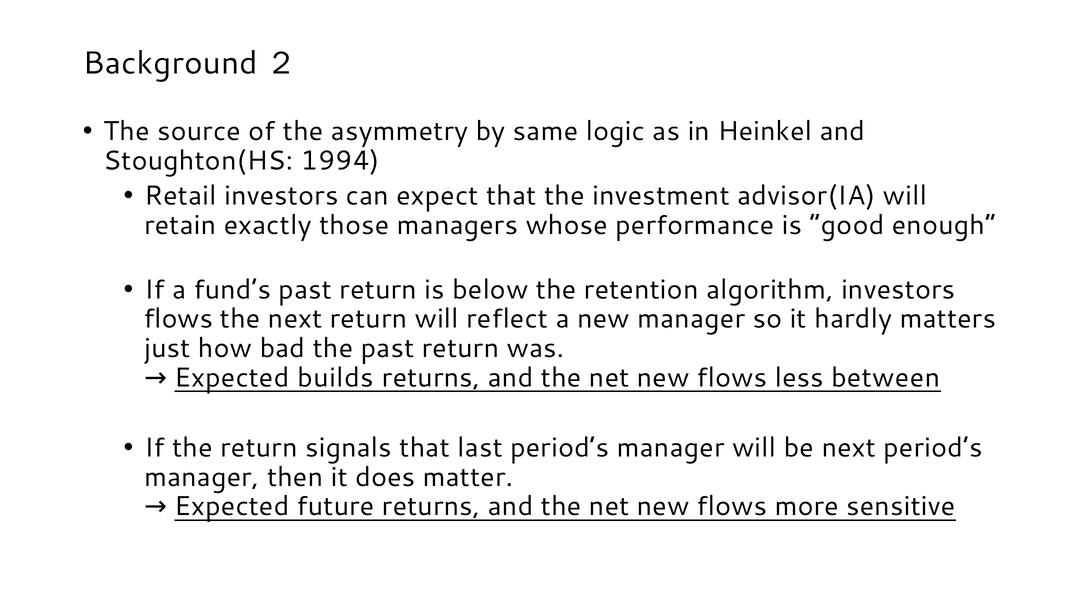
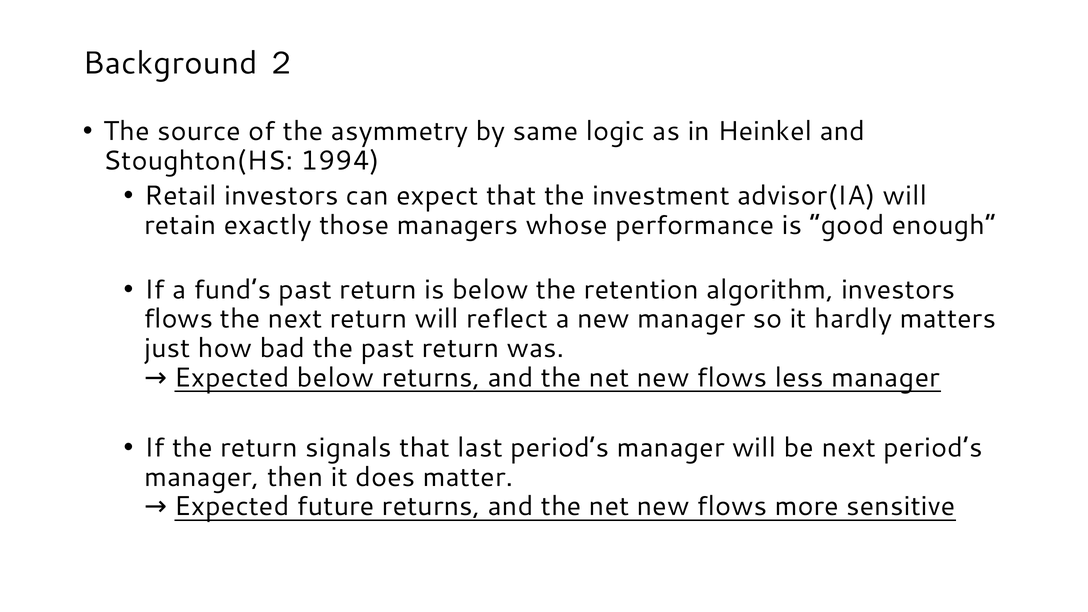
Expected builds: builds -> below (335, 378)
less between: between -> manager (886, 378)
